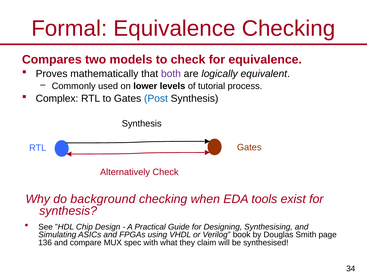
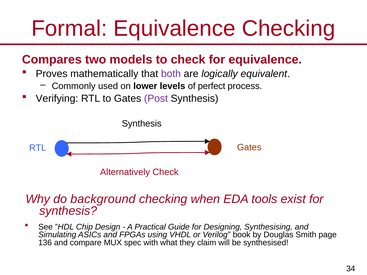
tutorial: tutorial -> perfect (212, 86)
Complex: Complex -> Verifying (57, 99)
Post colour: blue -> purple (156, 99)
